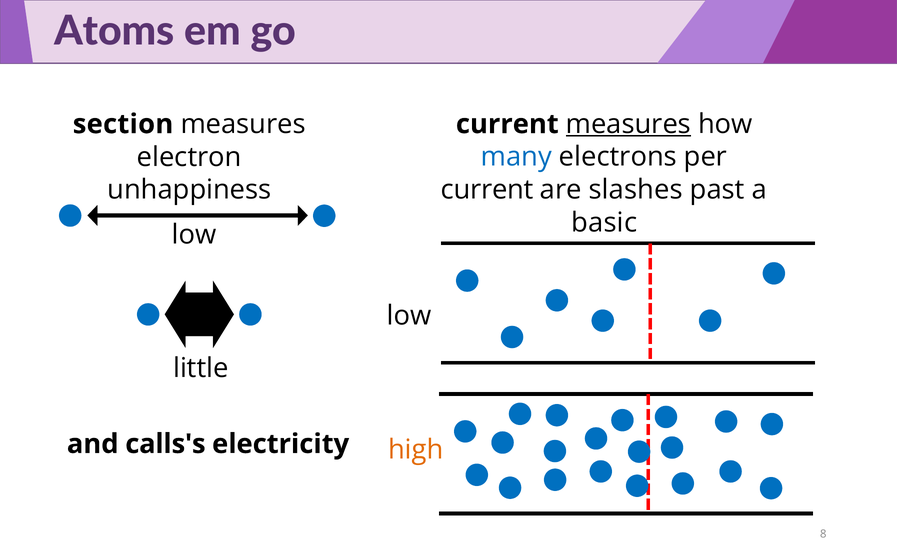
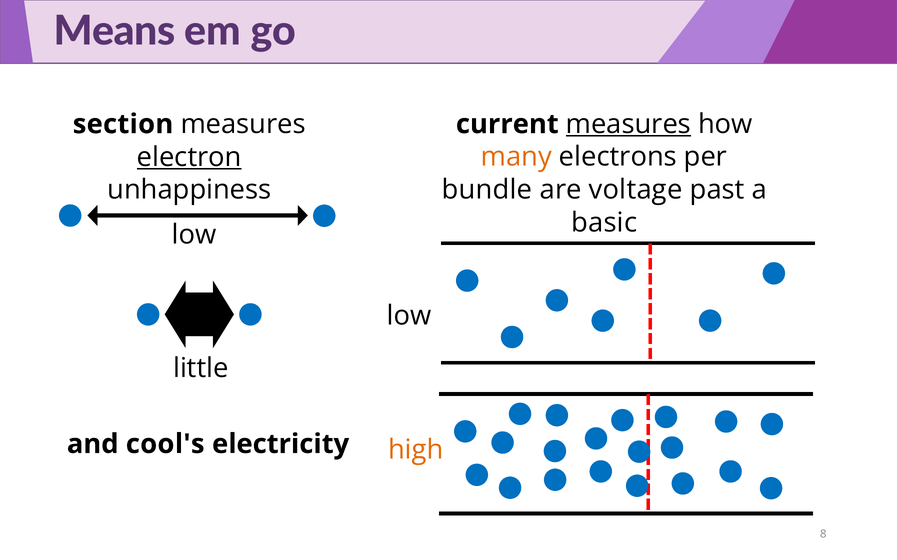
Atoms: Atoms -> Means (115, 31)
many colour: blue -> orange (516, 157)
electron underline: none -> present (189, 157)
current: current -> bundle (487, 190)
slashes: slashes -> voltage (636, 190)
calls's: calls's -> cool's (165, 444)
